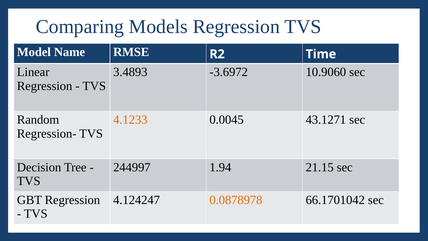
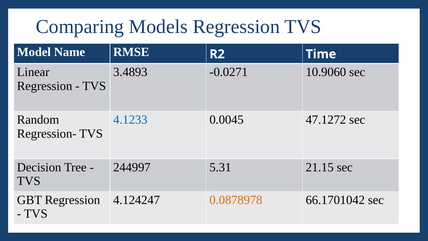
-3.6972: -3.6972 -> -0.0271 (229, 72)
4.1233 colour: orange -> blue (130, 120)
43.1271: 43.1271 -> 47.1272 (326, 120)
1.94: 1.94 -> 5.31 (220, 167)
